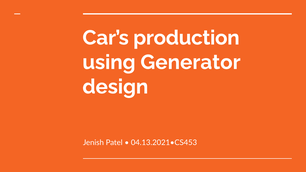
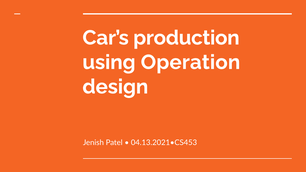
Generator: Generator -> Operation (190, 62)
